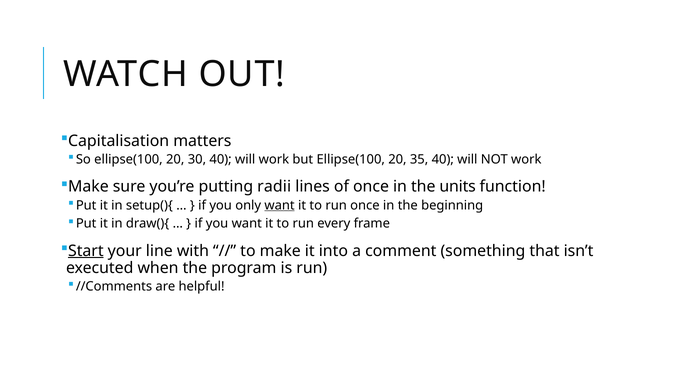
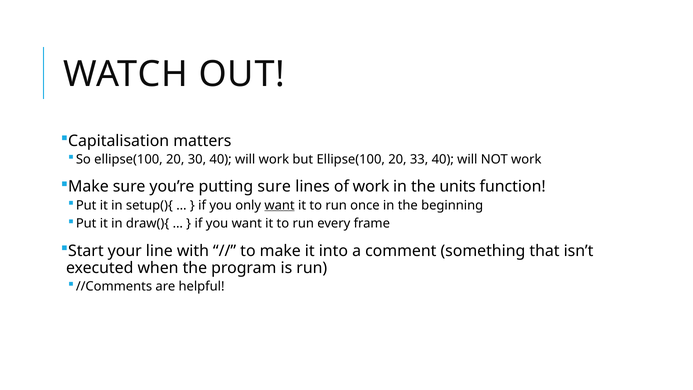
35: 35 -> 33 (419, 160)
putting radii: radii -> sure (274, 187)
of once: once -> work (371, 187)
Start underline: present -> none (86, 251)
